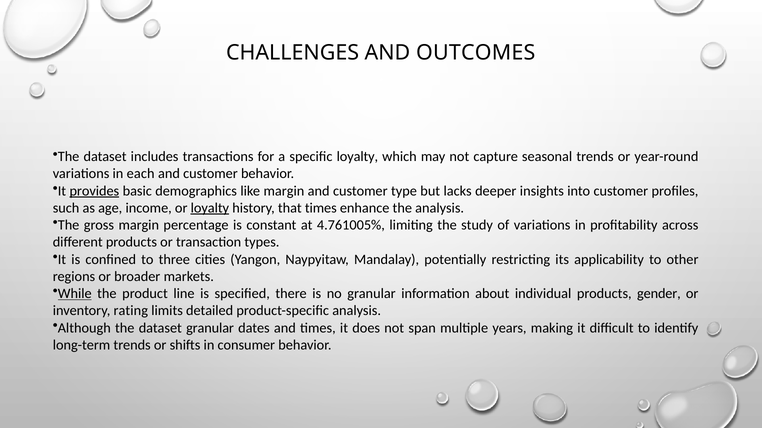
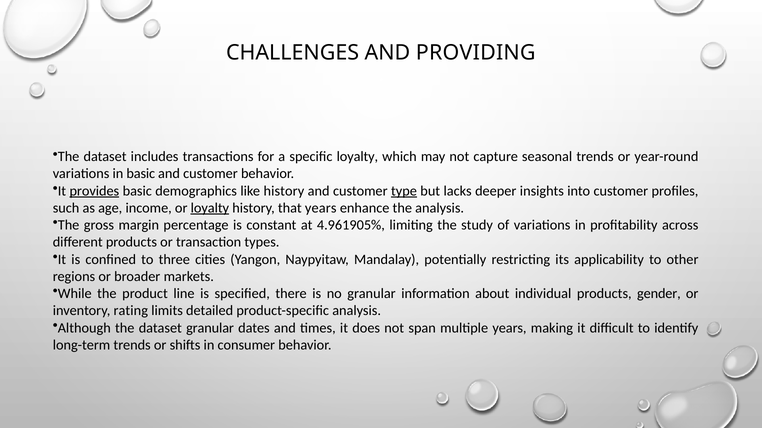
OUTCOMES: OUTCOMES -> PROVIDING (476, 53)
in each: each -> basic (141, 174)
like margin: margin -> history (284, 191)
type underline: none -> present (404, 191)
that times: times -> years (321, 208)
4.761005%: 4.761005% -> 4.961905% (351, 225)
While underline: present -> none (75, 294)
